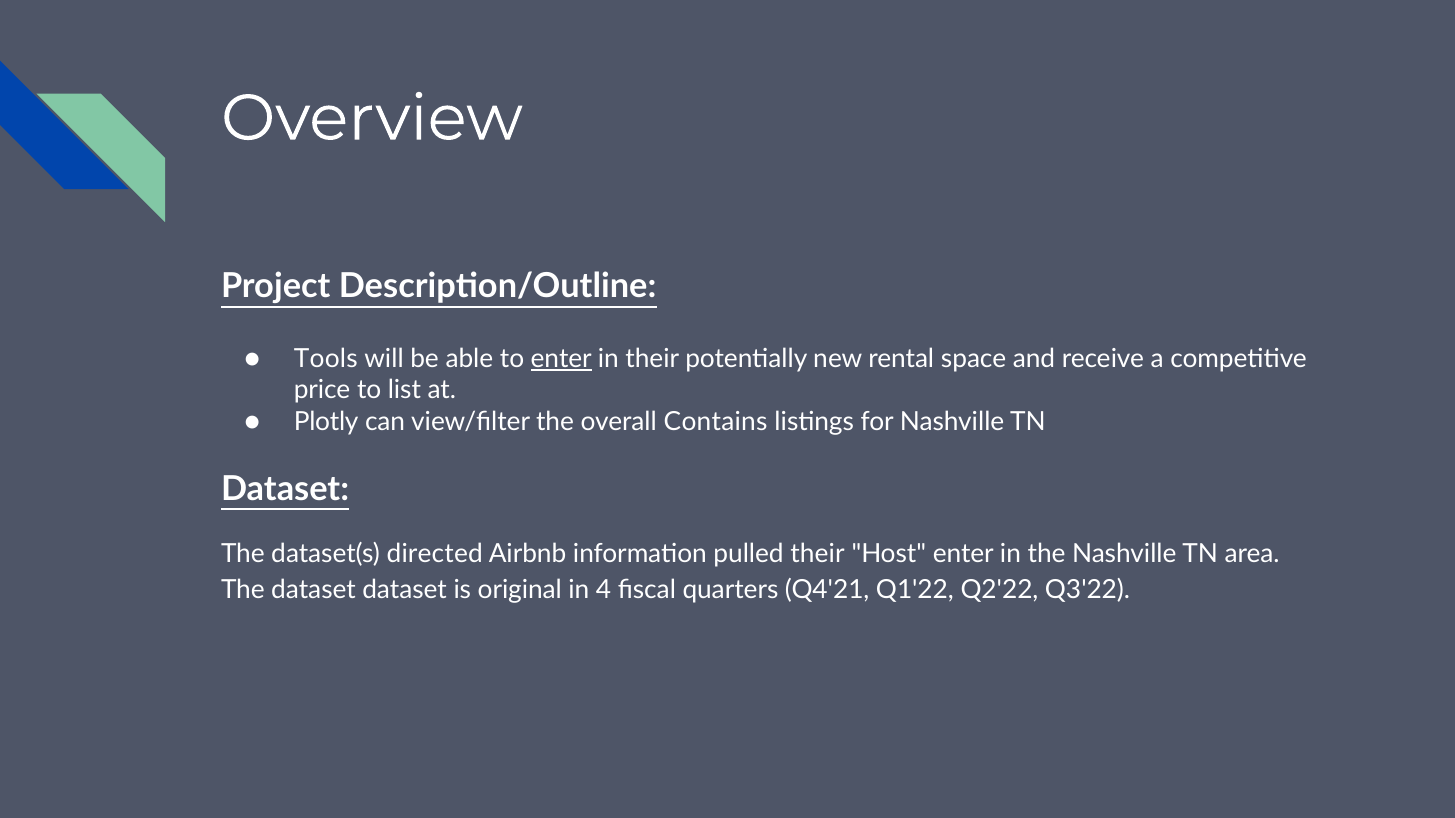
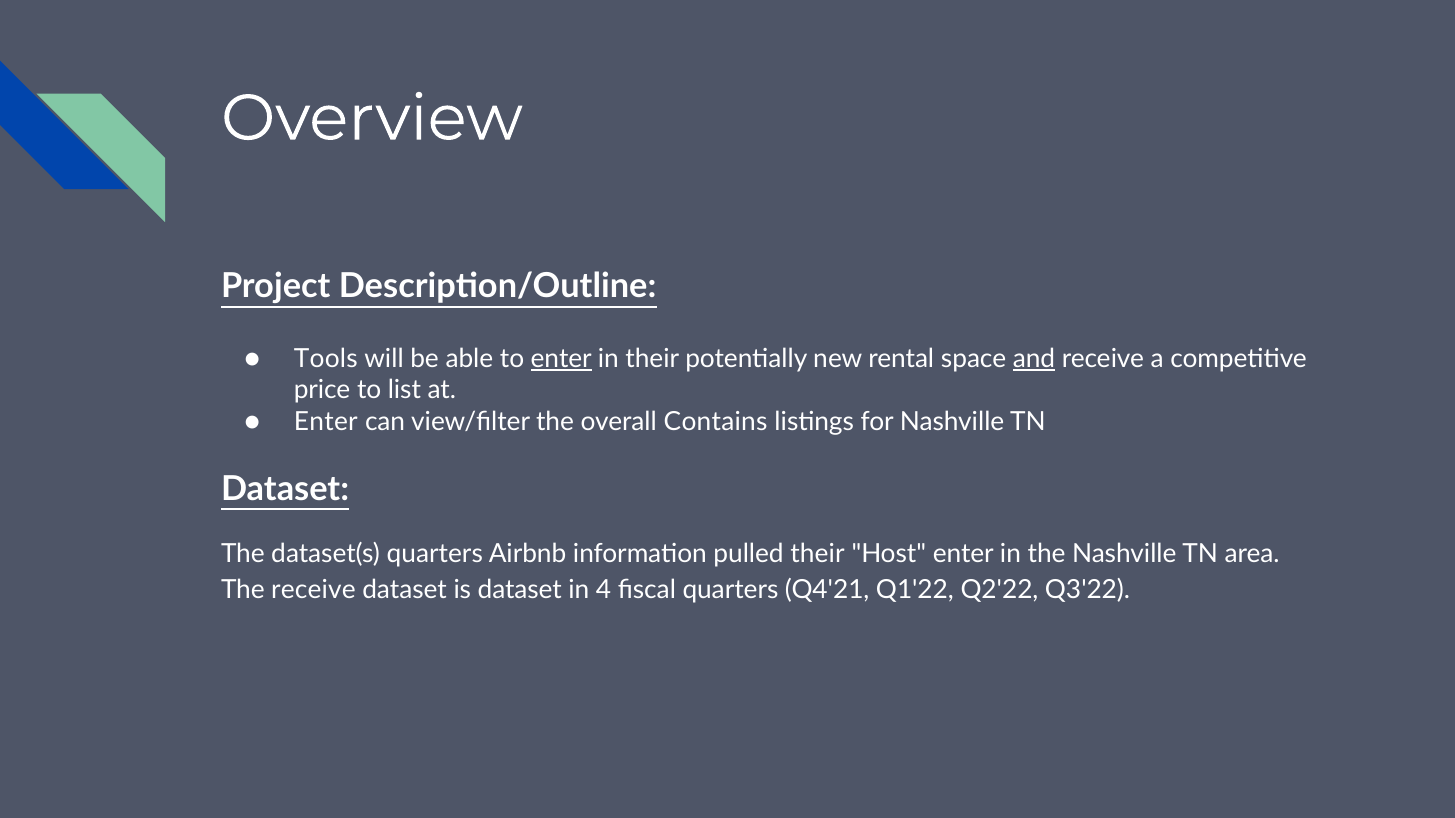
and underline: none -> present (1034, 359)
Plotly: Plotly -> Enter (326, 422)
dataset(s directed: directed -> quarters (435, 554)
The dataset: dataset -> receive (313, 590)
is original: original -> dataset (520, 590)
